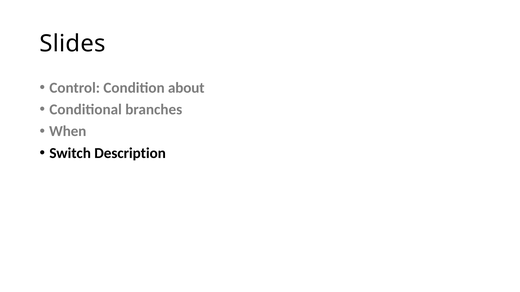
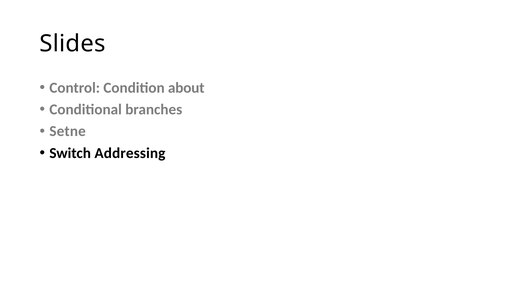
When: When -> Setne (68, 132)
Description: Description -> Addressing (130, 153)
